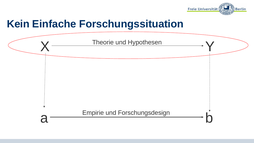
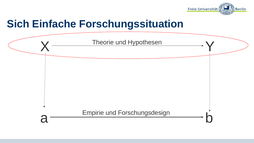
Kein: Kein -> Sich (18, 24)
